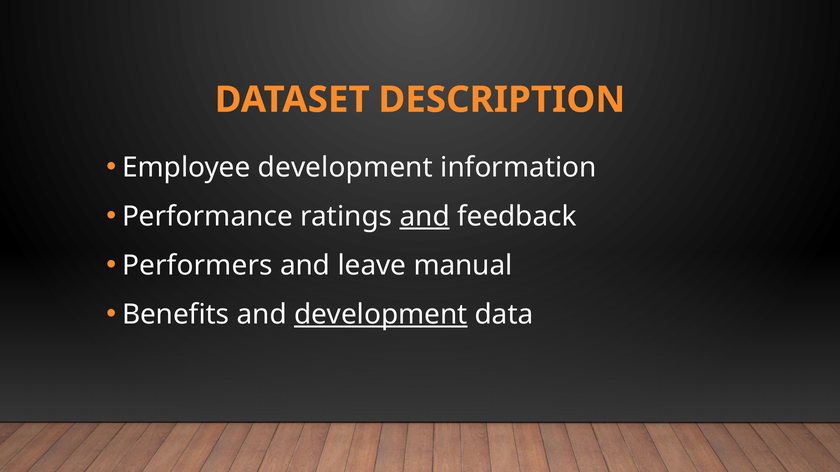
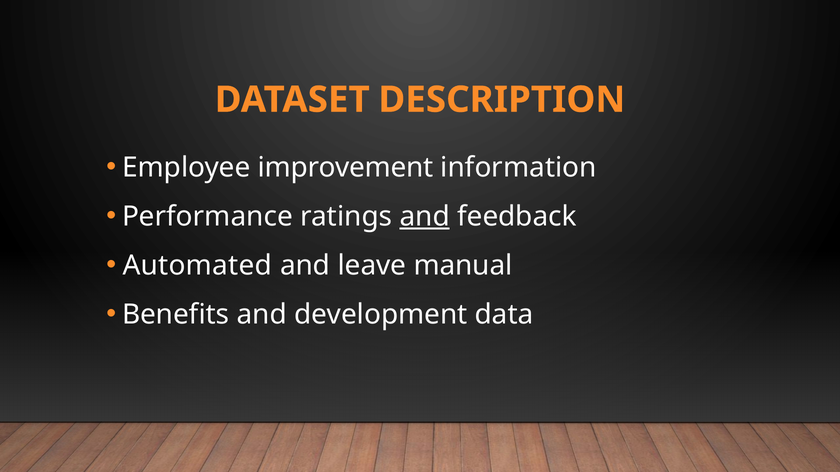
Employee development: development -> improvement (346, 168)
Performers: Performers -> Automated (197, 266)
development underline: present -> none (381, 315)
